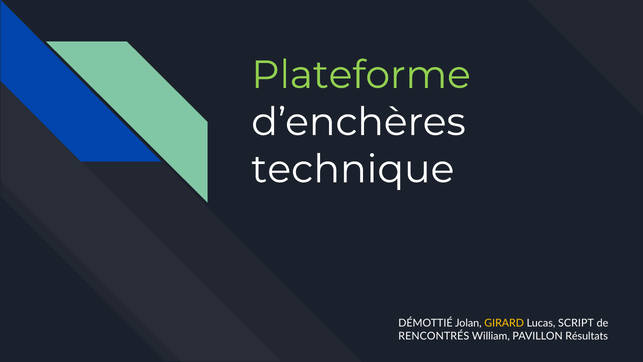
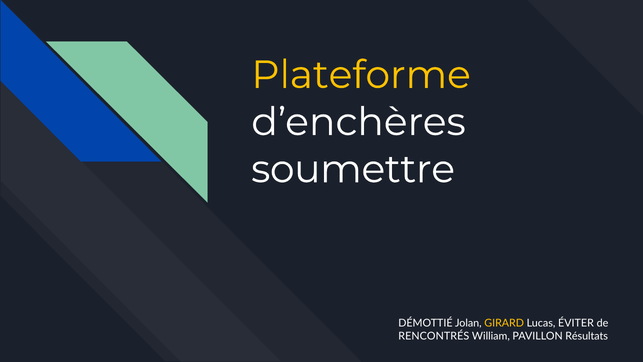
Plateforme colour: light green -> yellow (361, 75)
technique: technique -> soumettre (353, 169)
SCRIPT: SCRIPT -> ÉVITER (576, 323)
